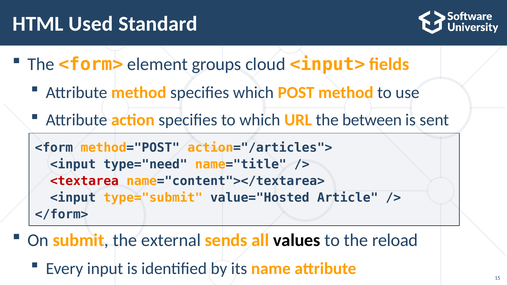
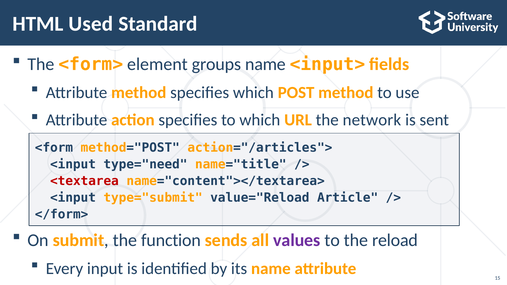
groups cloud: cloud -> name (266, 64)
between: between -> network (372, 120)
value="Hosted: value="Hosted -> value="Reload (260, 198)
external: external -> function (171, 240)
values colour: black -> purple (297, 240)
